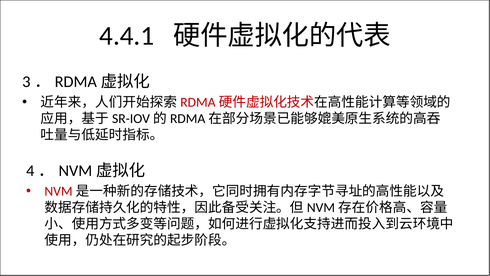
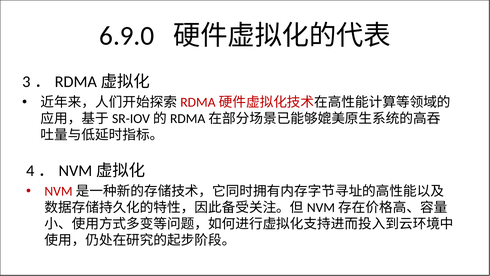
4.4.1: 4.4.1 -> 6.9.0 (127, 36)
